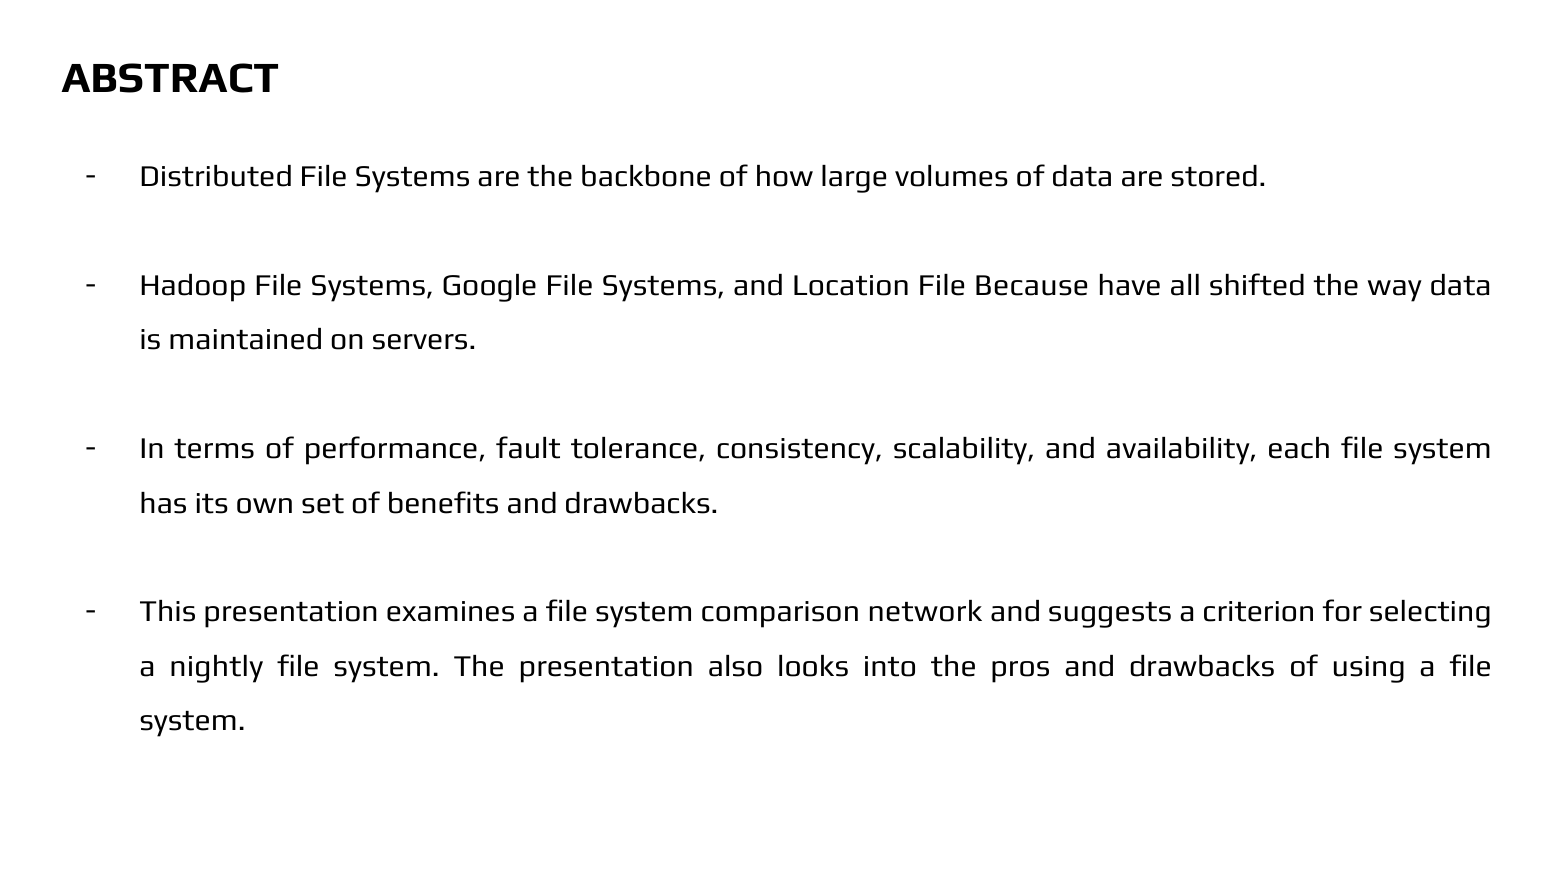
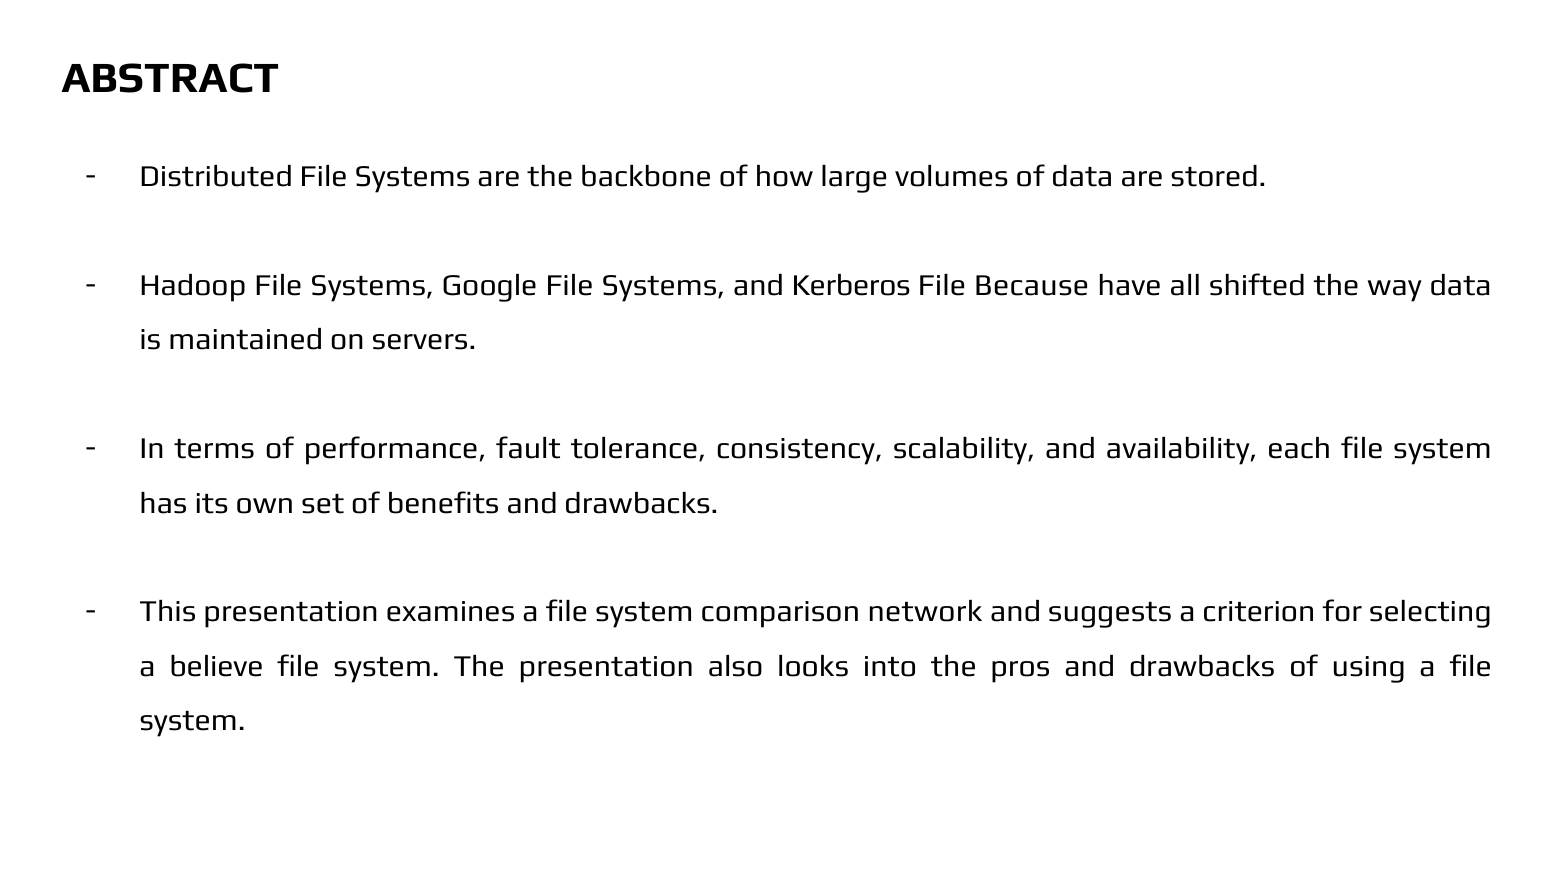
Location: Location -> Kerberos (851, 285)
nightly: nightly -> believe (216, 666)
